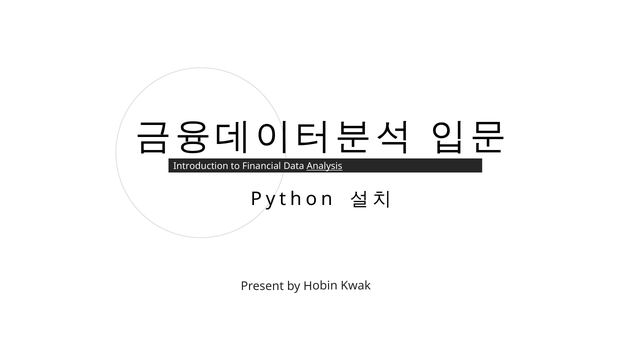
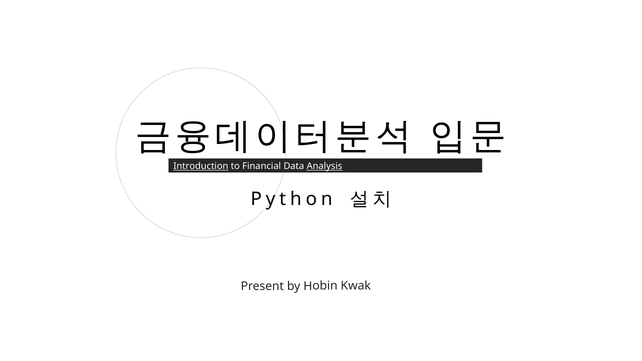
Introduction underline: none -> present (201, 166)
